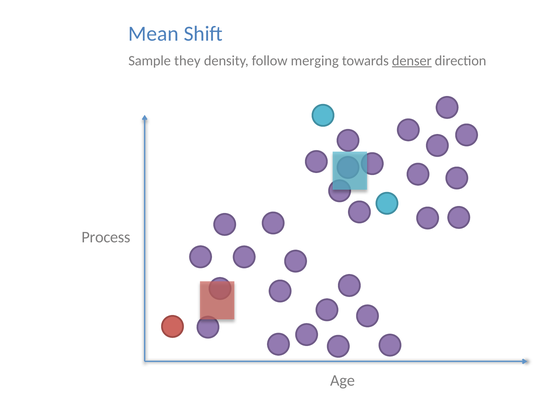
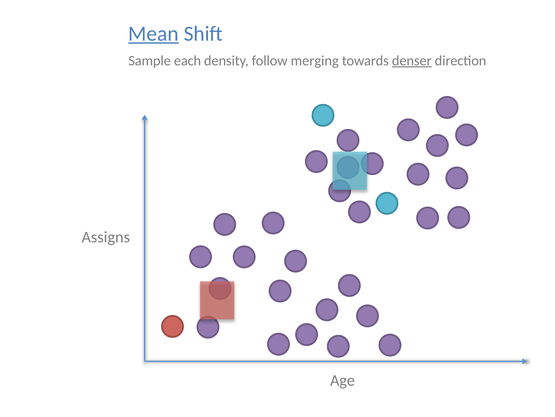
Mean underline: none -> present (154, 34)
they: they -> each (188, 60)
Process: Process -> Assigns (106, 237)
